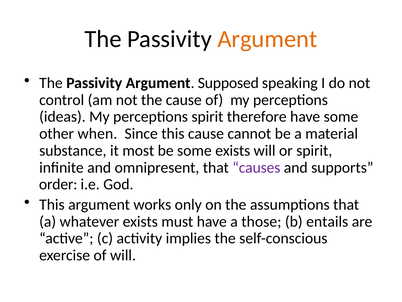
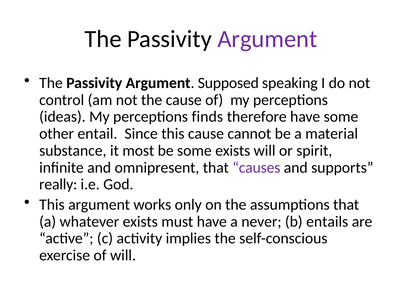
Argument colour: orange -> purple (267, 39)
perceptions spirit: spirit -> finds (207, 117)
when: when -> entail (97, 133)
order: order -> really (58, 184)
those: those -> never (261, 221)
